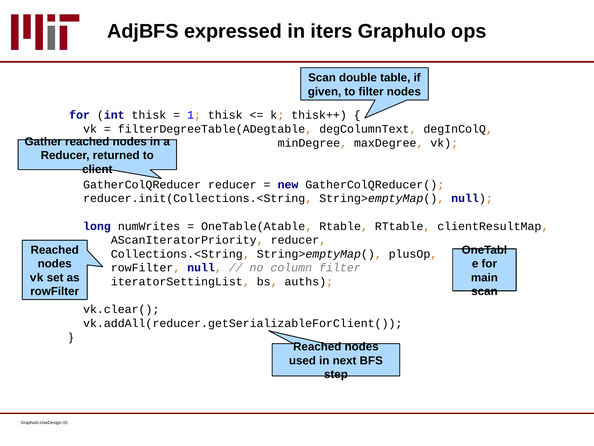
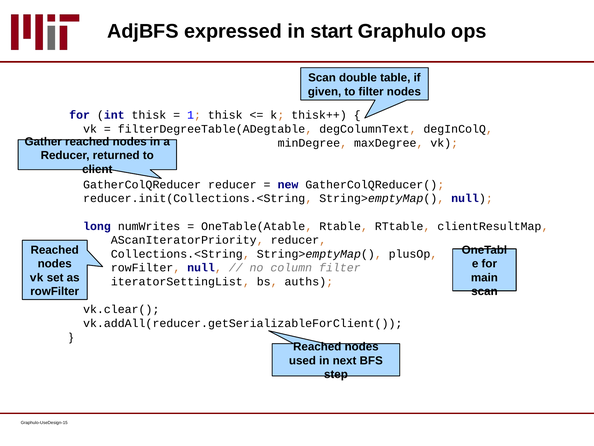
iters: iters -> start (332, 31)
